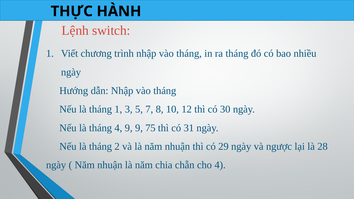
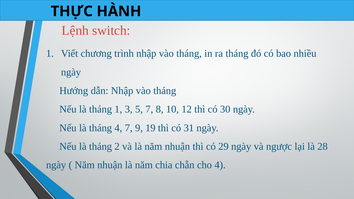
4 9: 9 -> 7 (129, 128)
75: 75 -> 19 (150, 128)
